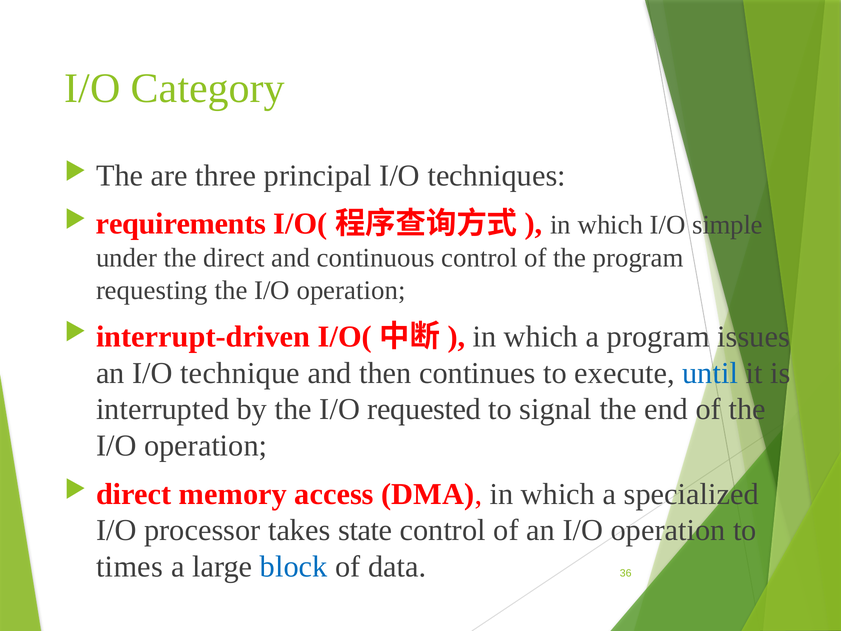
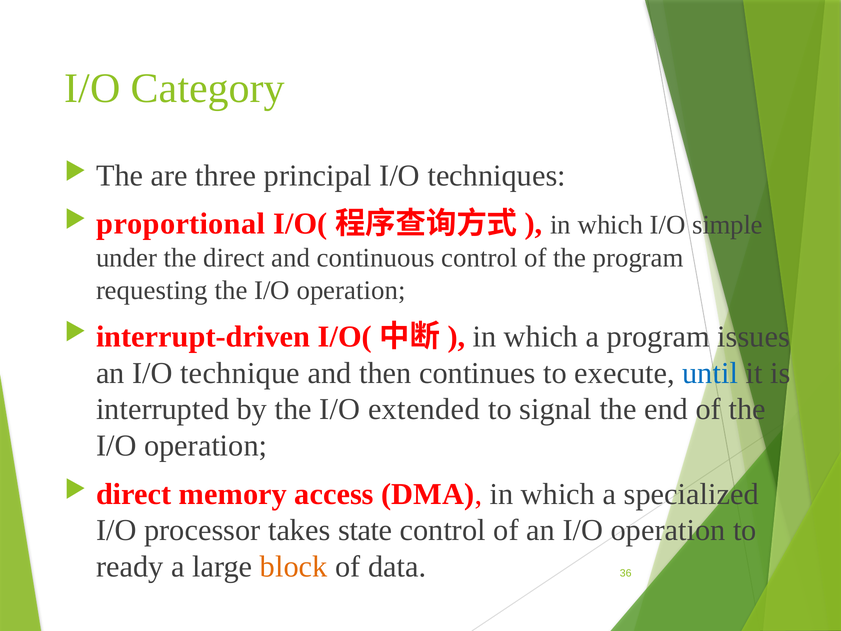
requirements: requirements -> proportional (181, 224)
requested: requested -> extended (424, 409)
times: times -> ready (130, 567)
block colour: blue -> orange (294, 567)
